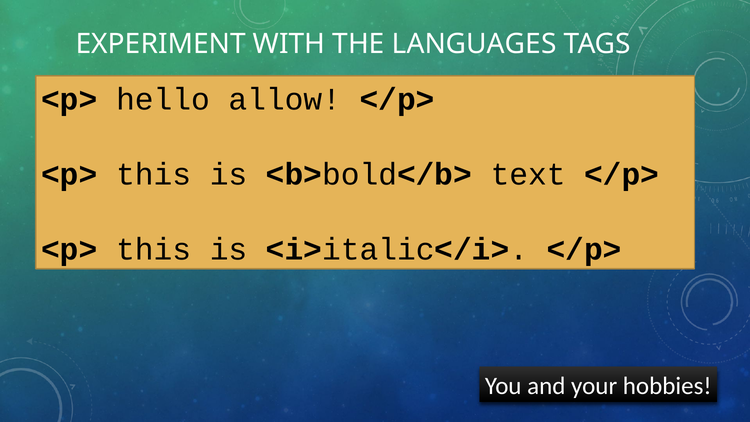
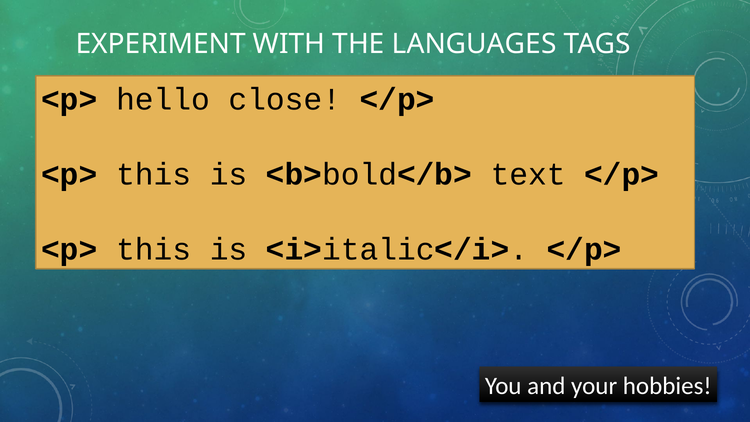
allow: allow -> close (285, 99)
